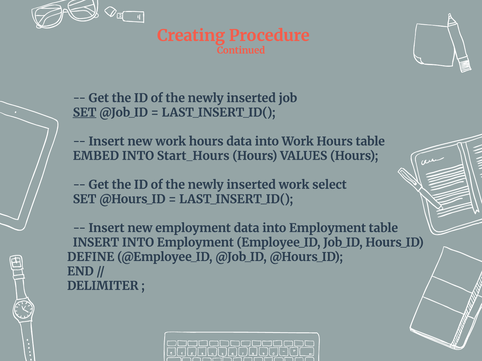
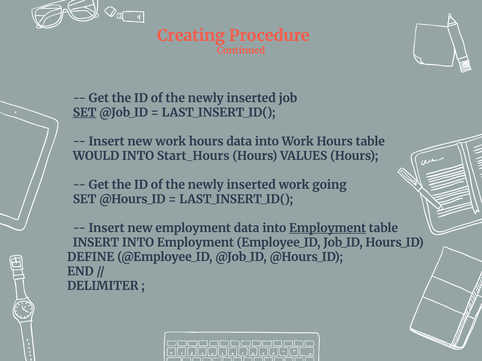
EMBED: EMBED -> WOULD (96, 156)
select: select -> going (329, 185)
Employment underline: none -> present (328, 228)
